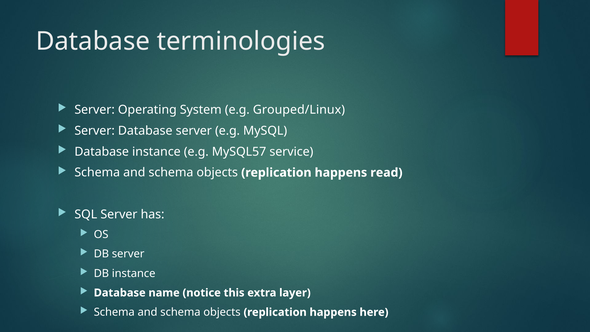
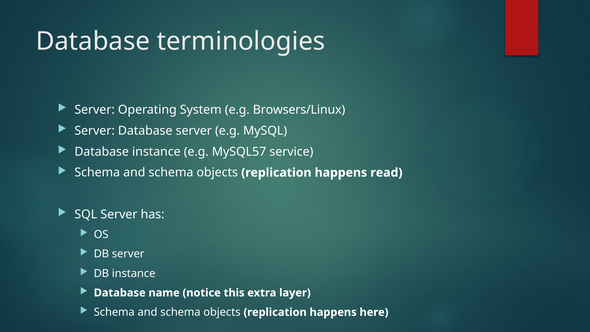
Grouped/Linux: Grouped/Linux -> Browsers/Linux (299, 110)
